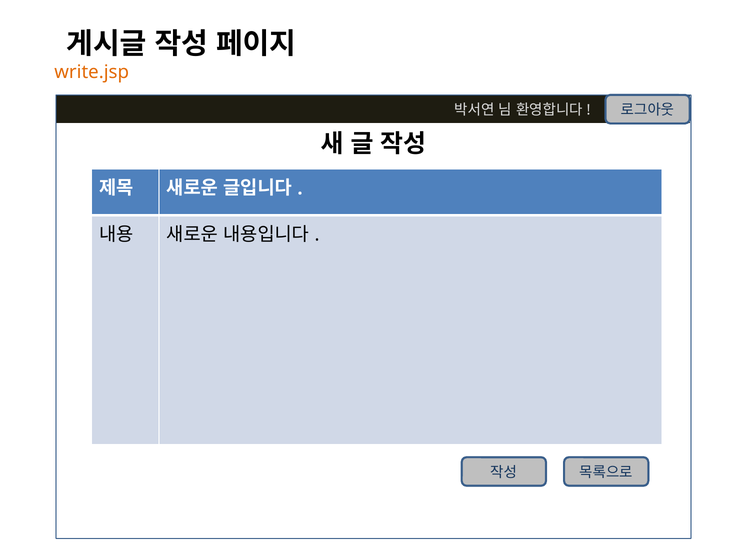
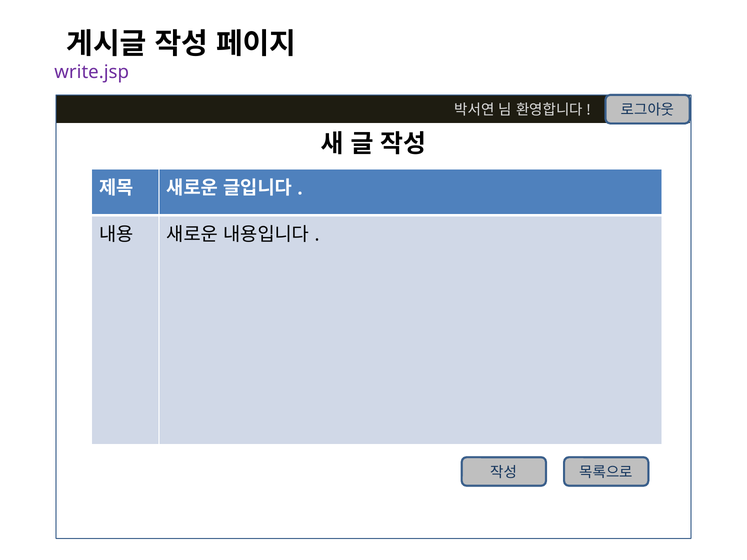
write.jsp colour: orange -> purple (92, 72)
